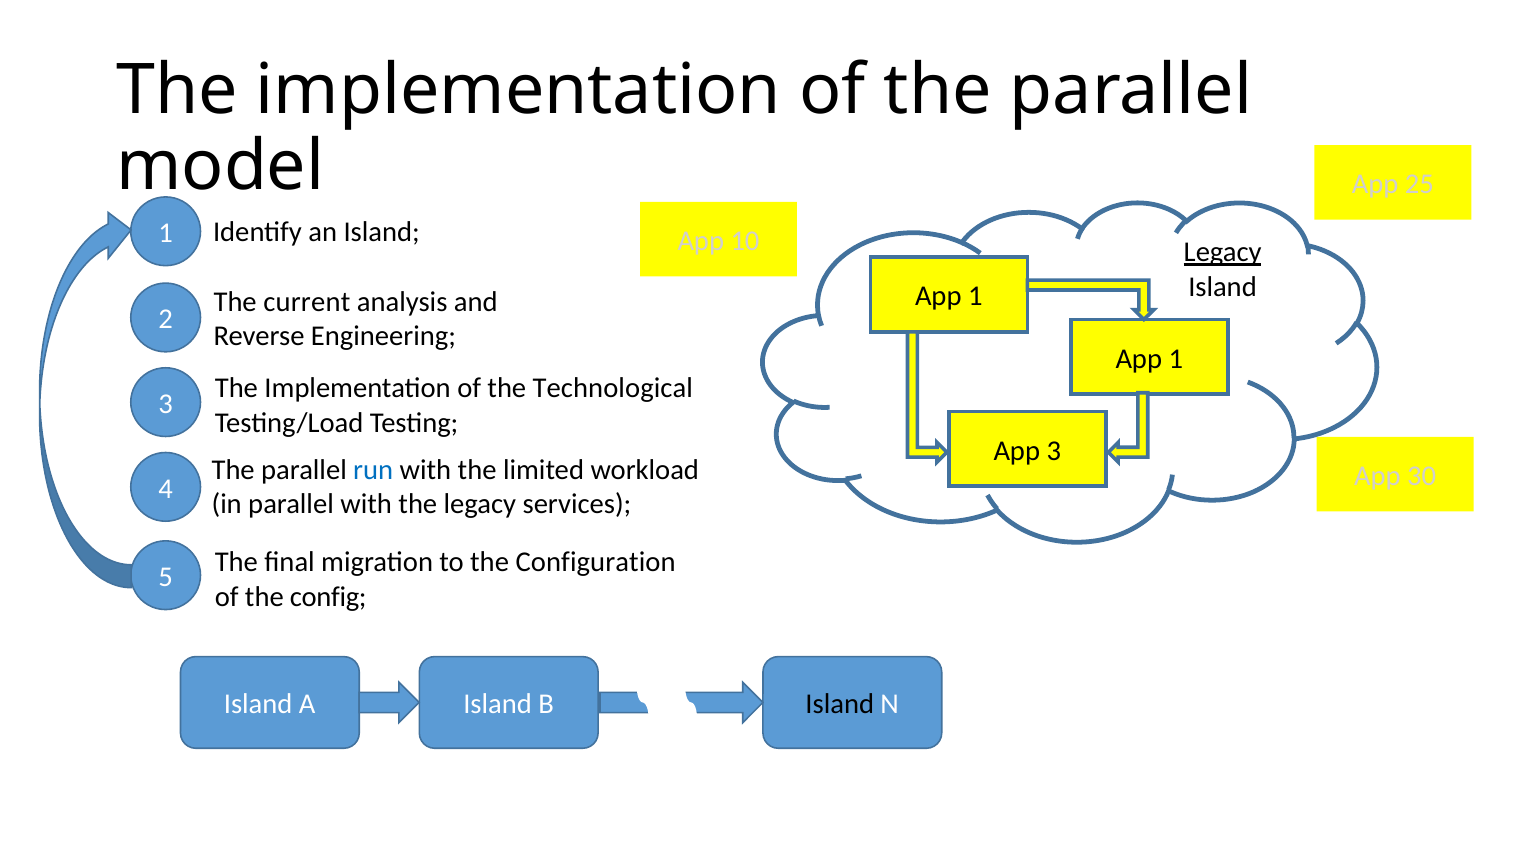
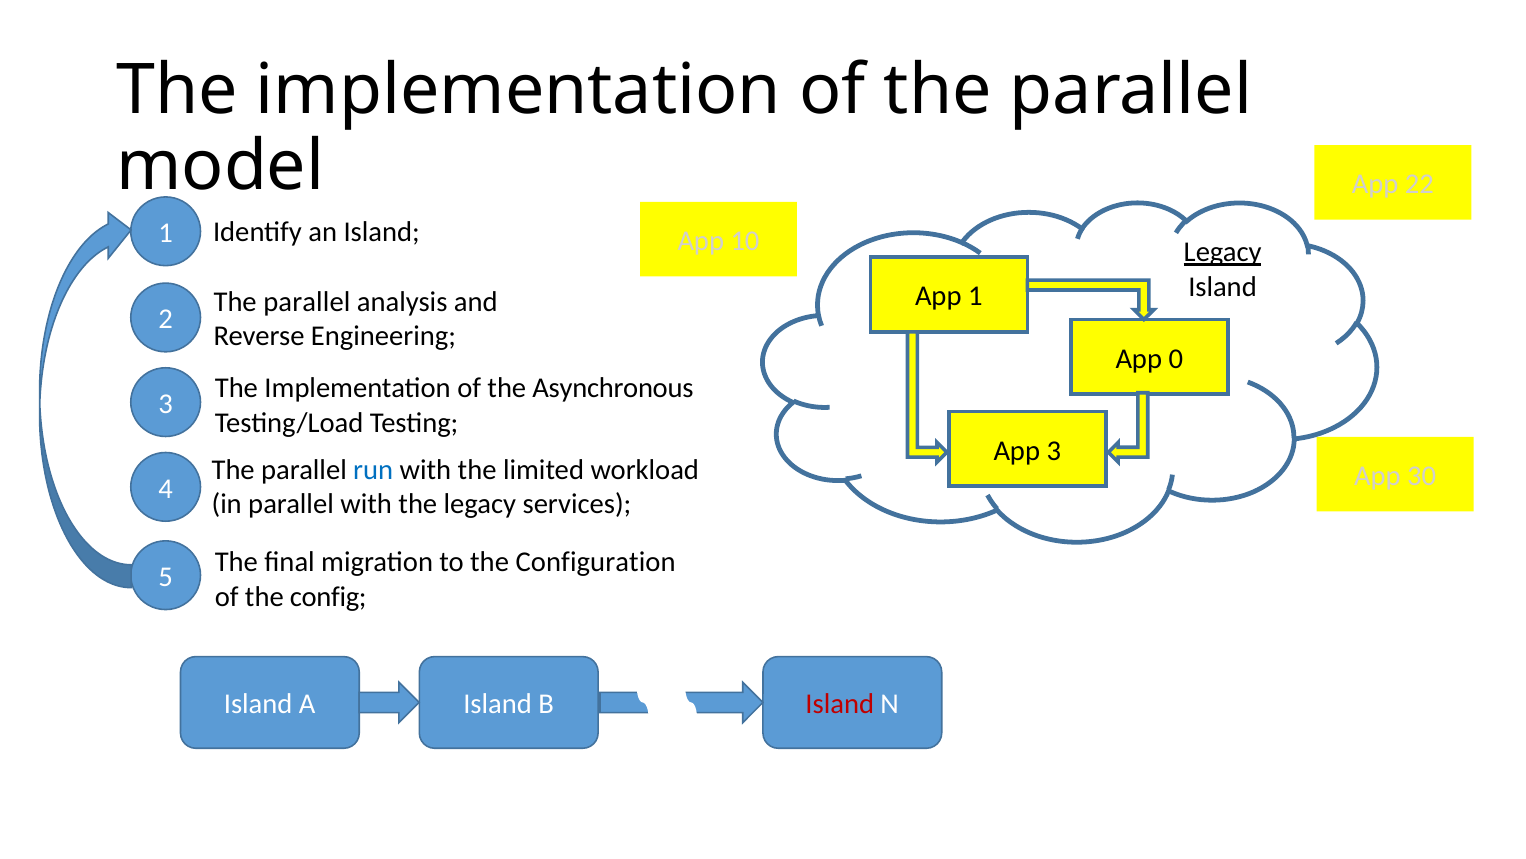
25: 25 -> 22 (1419, 184)
current: current -> parallel (307, 302)
1: 1 -> 0 (1176, 359)
Technological: Technological -> Asynchronous (613, 388)
Island colour: black -> red (840, 704)
